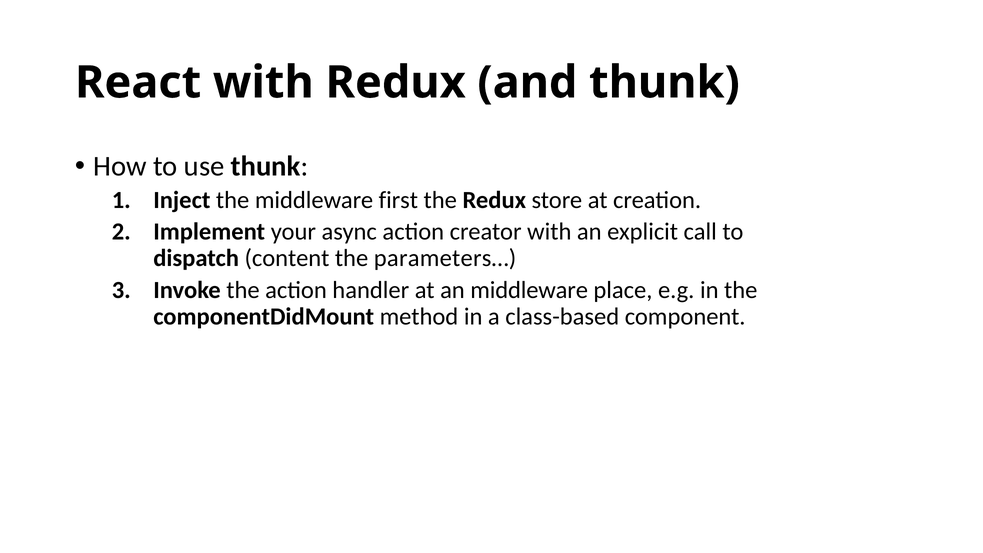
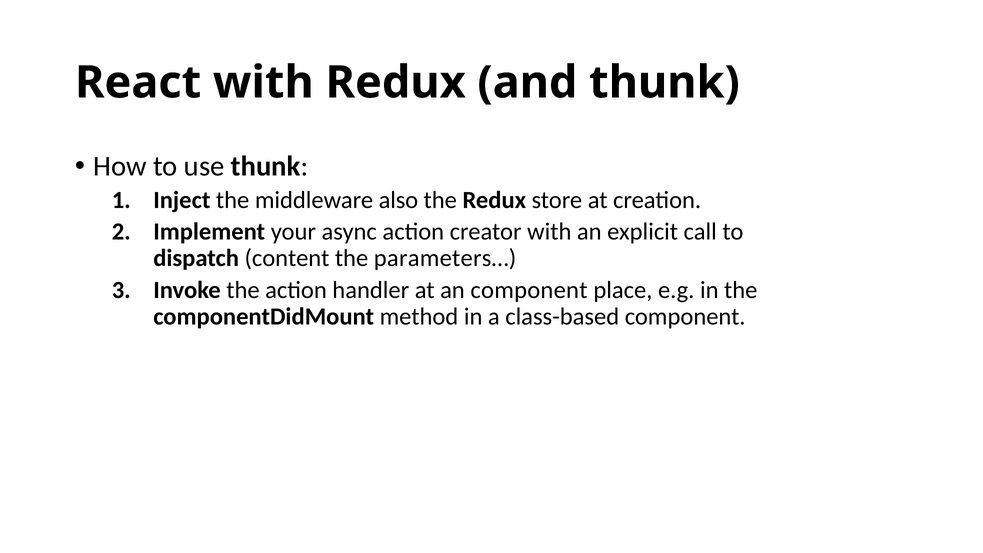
first: first -> also (398, 200)
an middleware: middleware -> component (529, 290)
